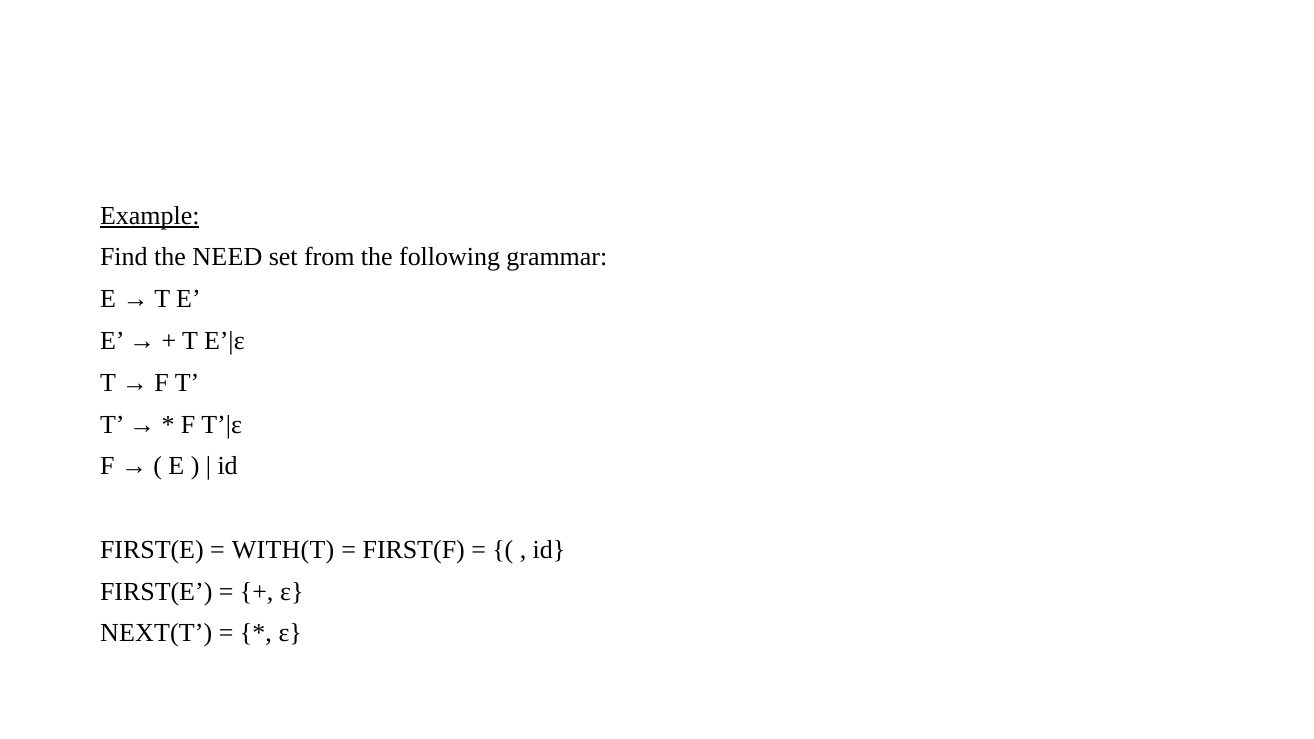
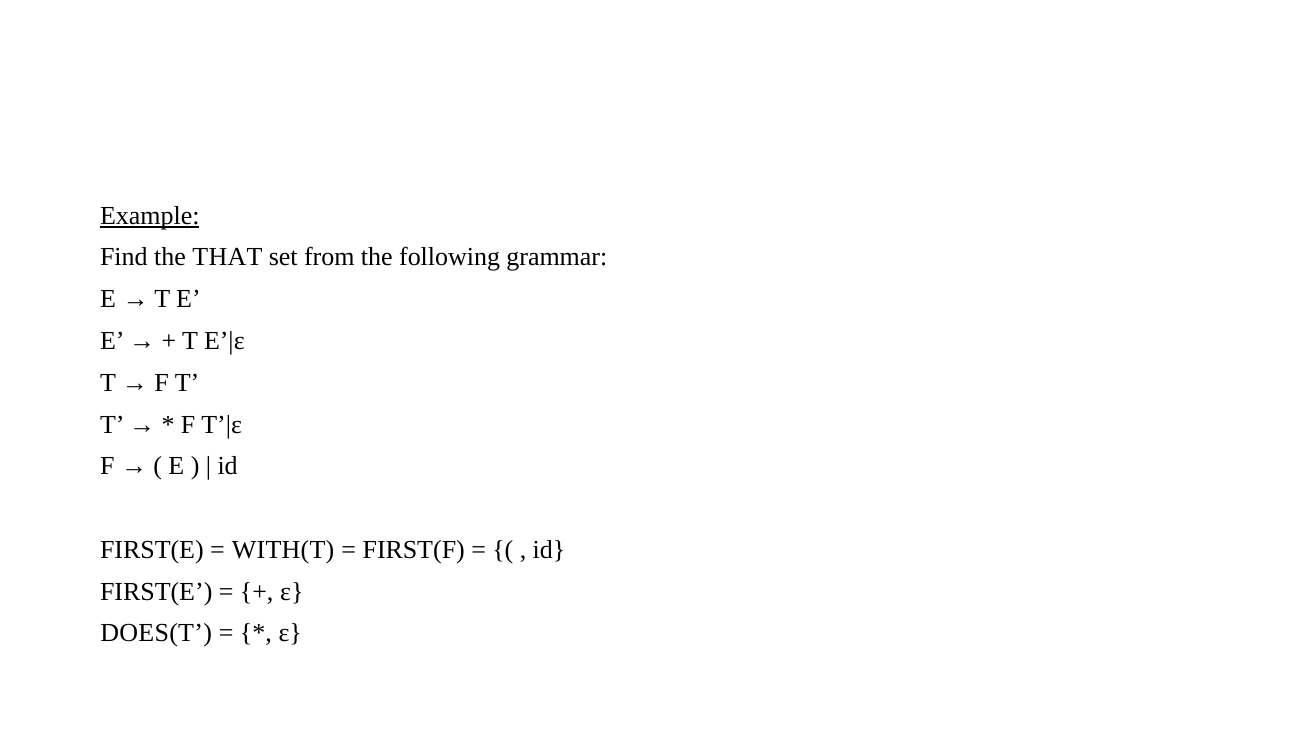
NEED: NEED -> THAT (227, 257)
NEXT(T: NEXT(T -> DOES(T (156, 633)
